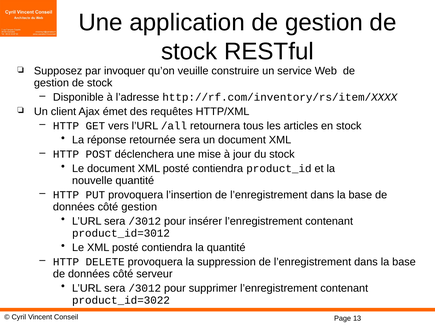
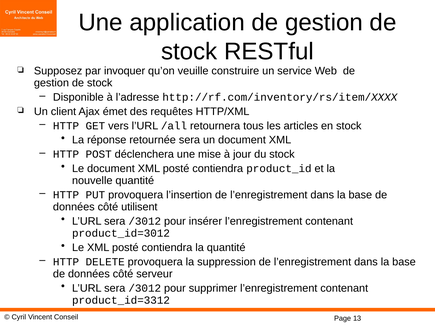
côté gestion: gestion -> utilisent (139, 207)
product_id=3022: product_id=3022 -> product_id=3312 (121, 300)
